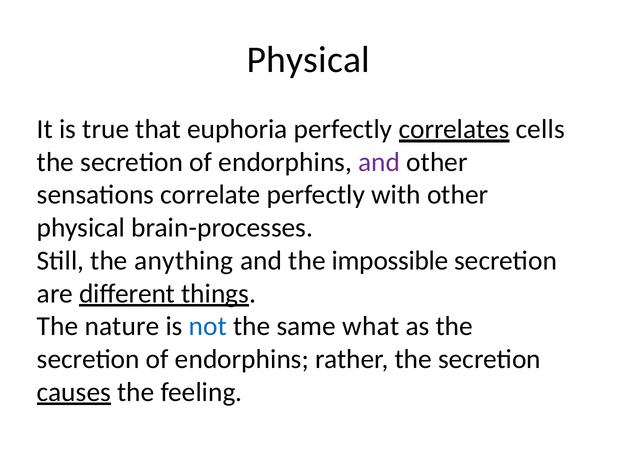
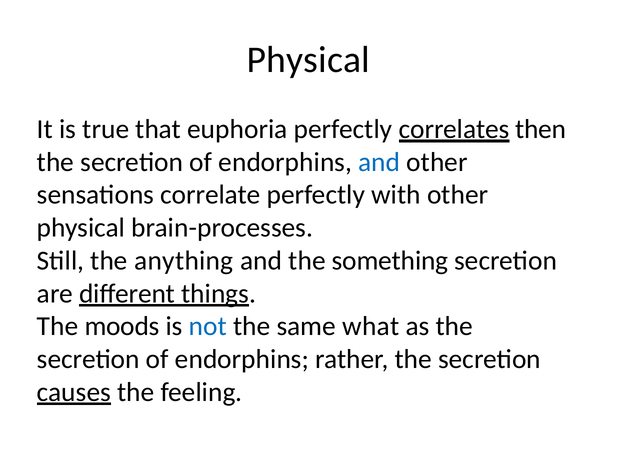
cells: cells -> then (541, 129)
and colour: purple -> blue (379, 162)
impossible: impossible -> something (390, 261)
nature: nature -> moods (122, 327)
